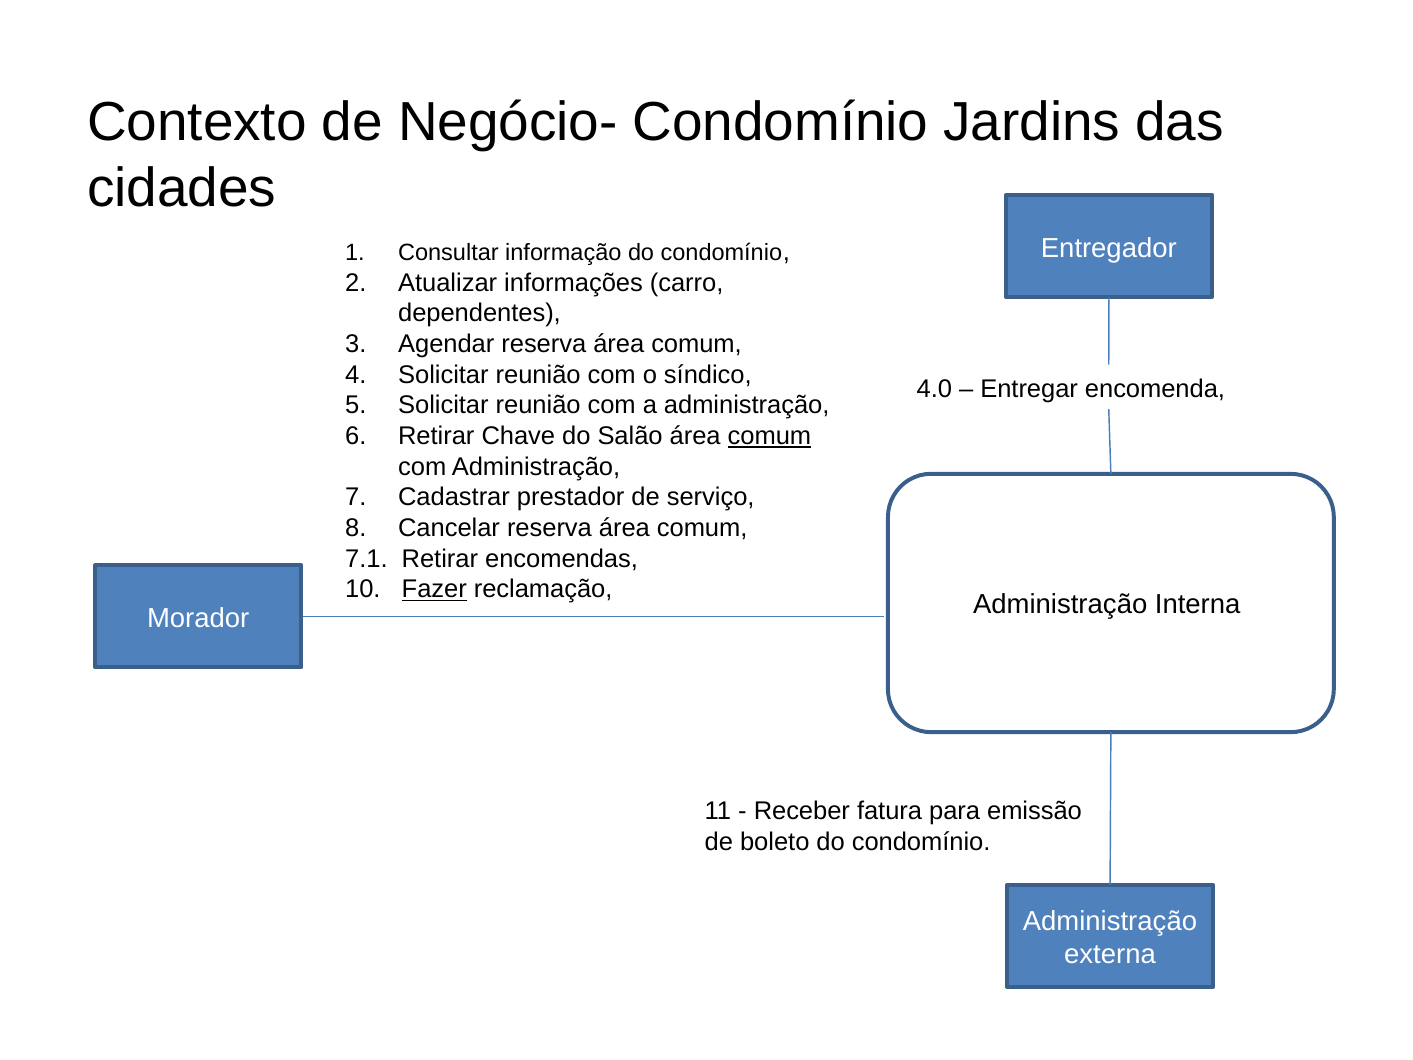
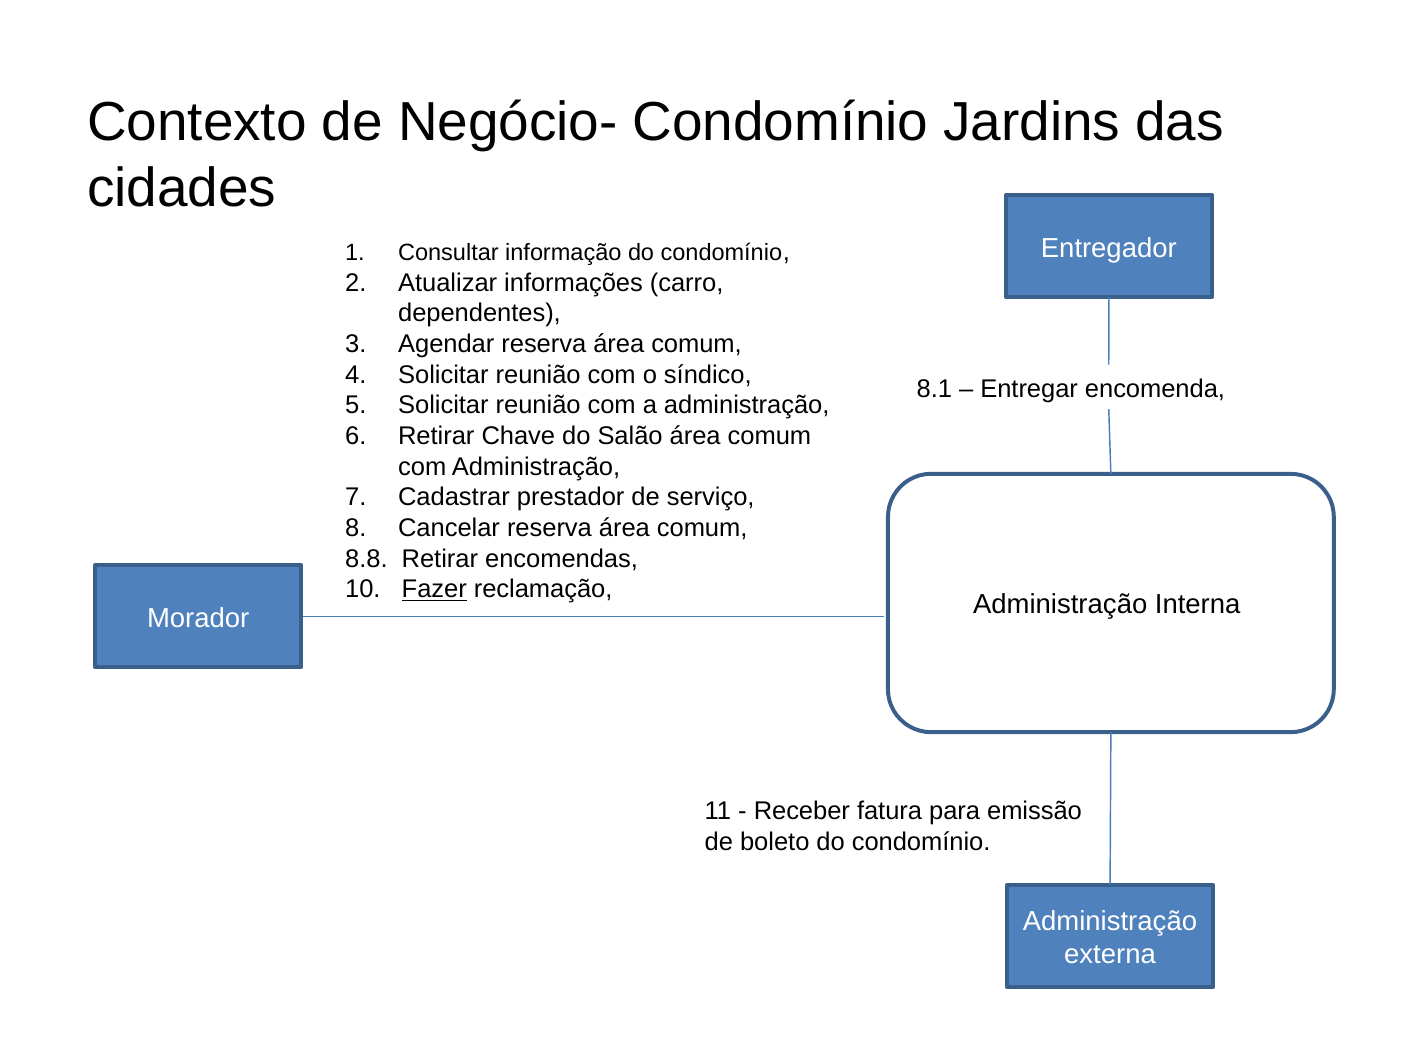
4.0: 4.0 -> 8.1 (934, 389)
comum underline: present -> none (769, 436)
7.1: 7.1 -> 8.8 (366, 558)
